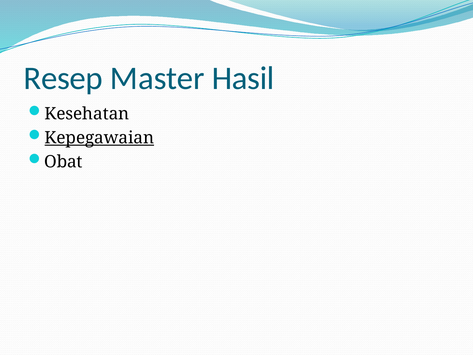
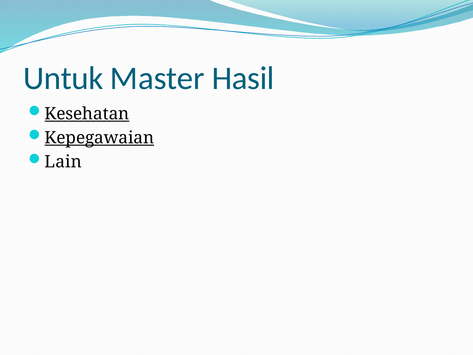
Resep: Resep -> Untuk (63, 78)
Kesehatan underline: none -> present (87, 114)
Obat: Obat -> Lain (63, 162)
